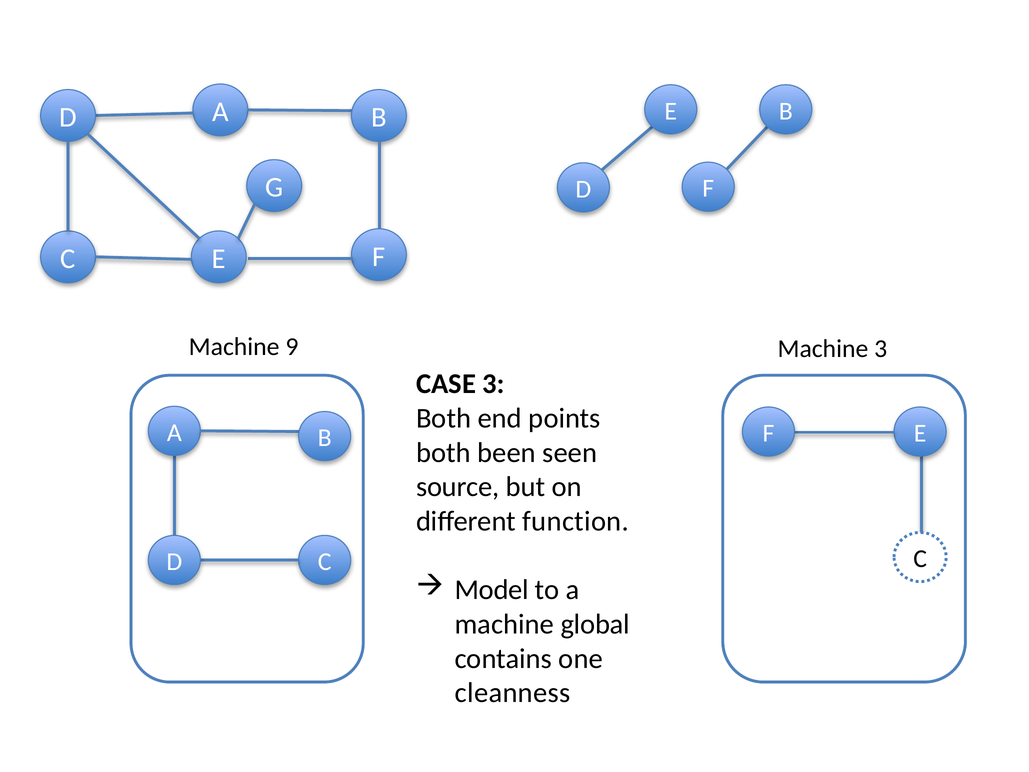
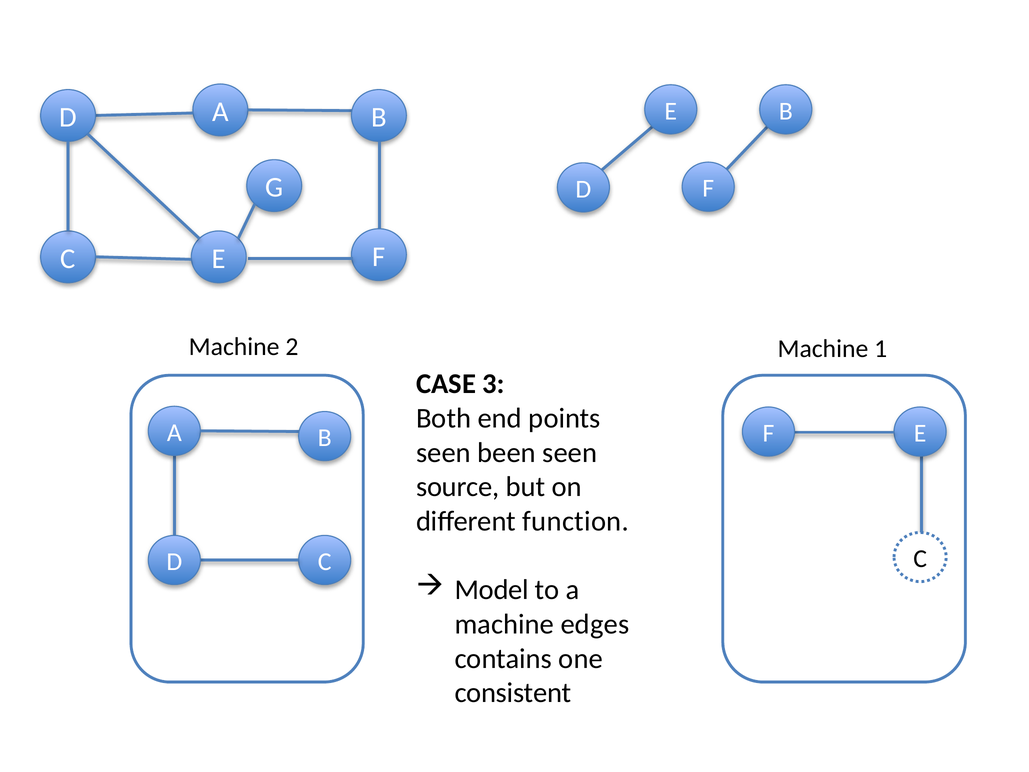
9: 9 -> 2 (292, 347)
Machine 3: 3 -> 1 (881, 349)
both: both -> seen (444, 453)
global: global -> edges (595, 624)
cleanness: cleanness -> consistent (513, 693)
